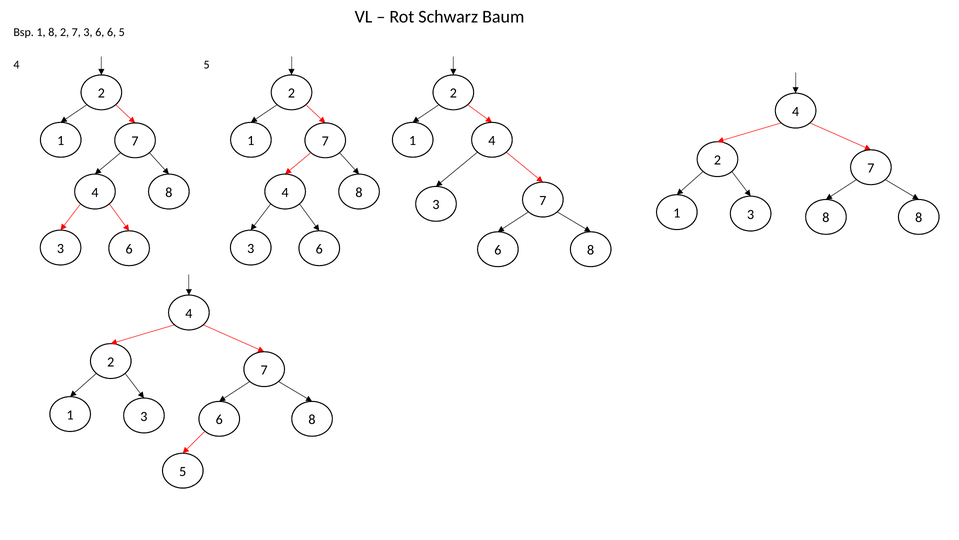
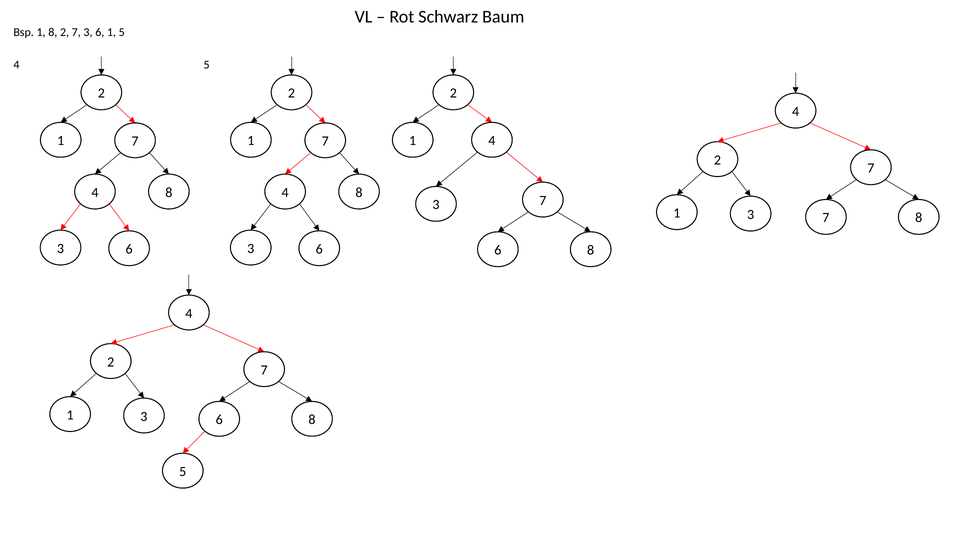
6 6: 6 -> 1 (112, 32)
3 8: 8 -> 7 (826, 218)
